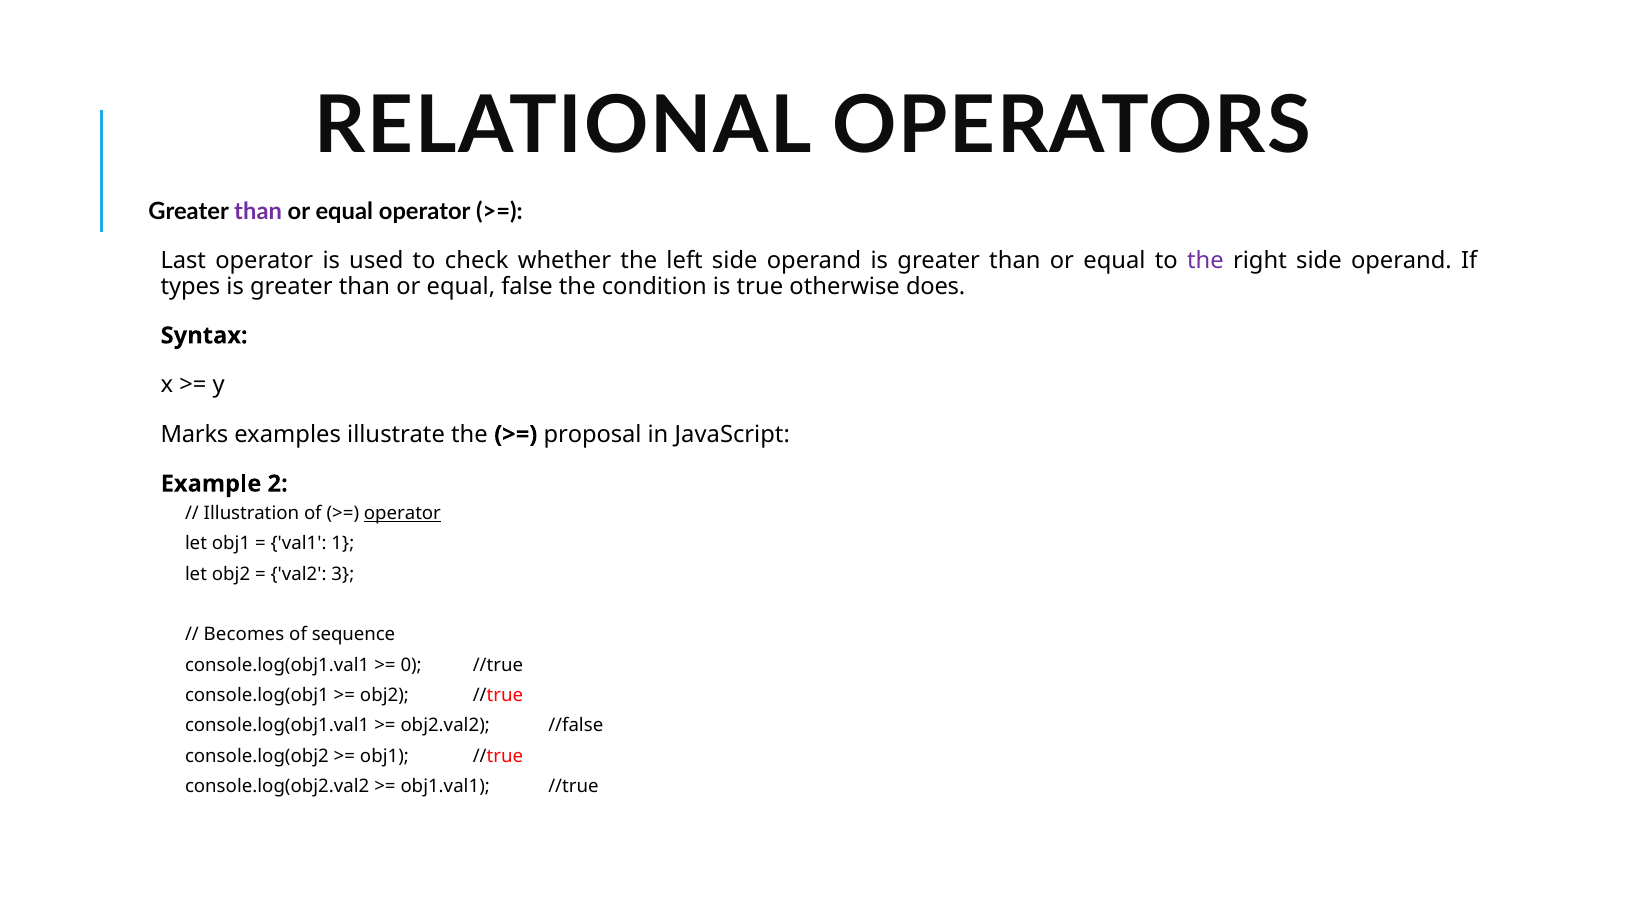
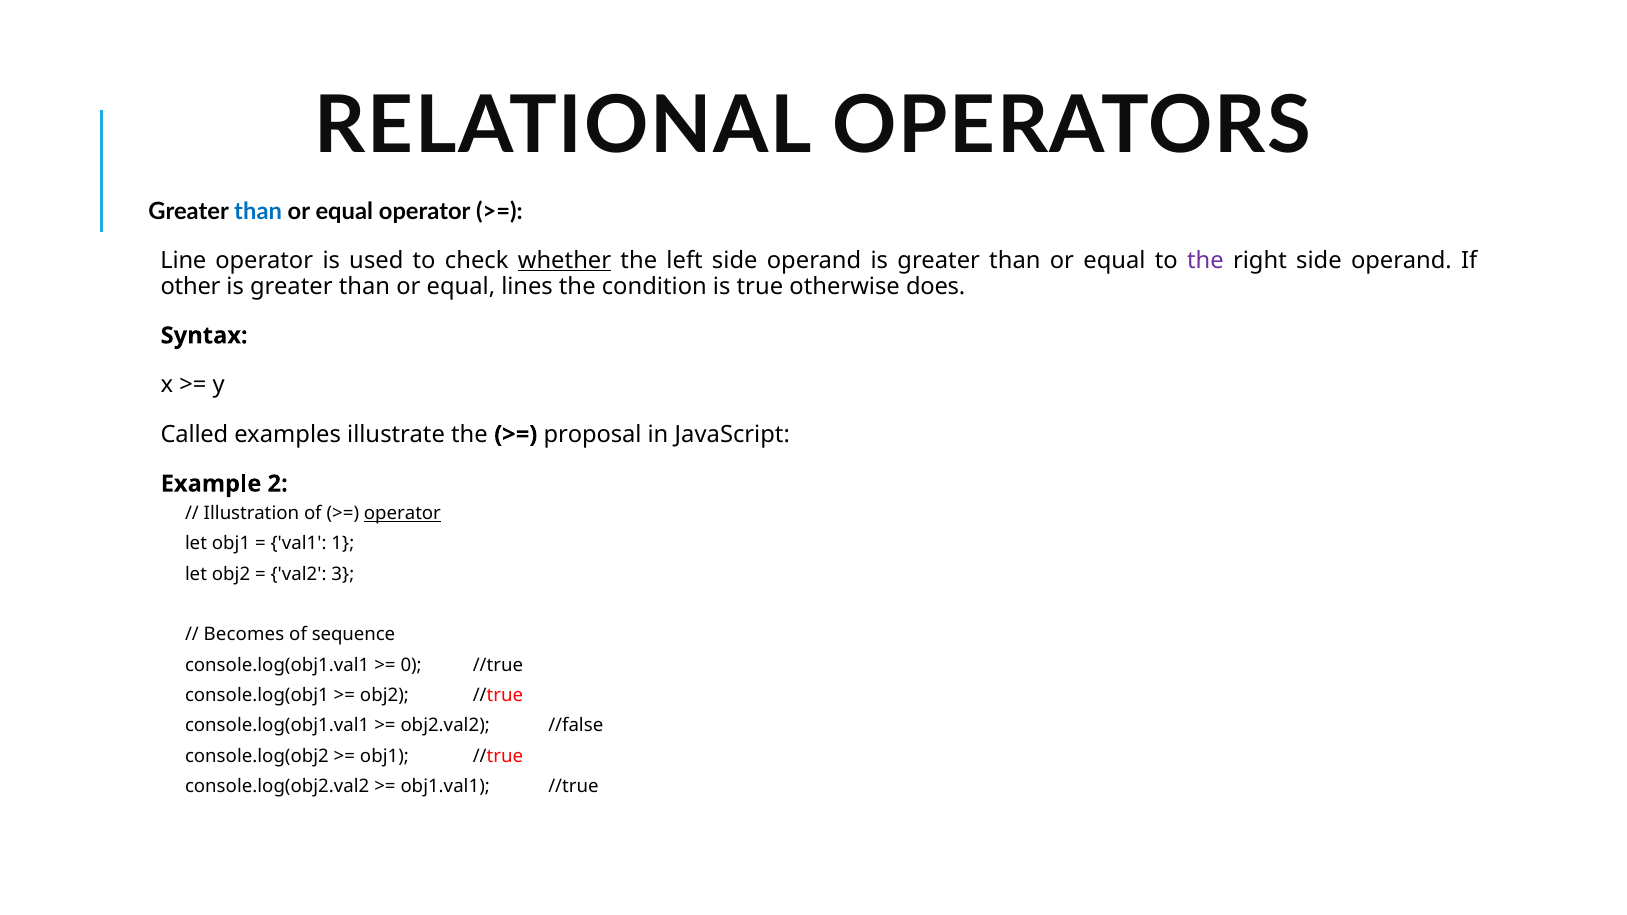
than colour: purple -> blue (258, 211)
Last: Last -> Line (183, 261)
whether underline: none -> present (565, 261)
types: types -> other (191, 286)
false: false -> lines (527, 286)
Marks: Marks -> Called (194, 434)
